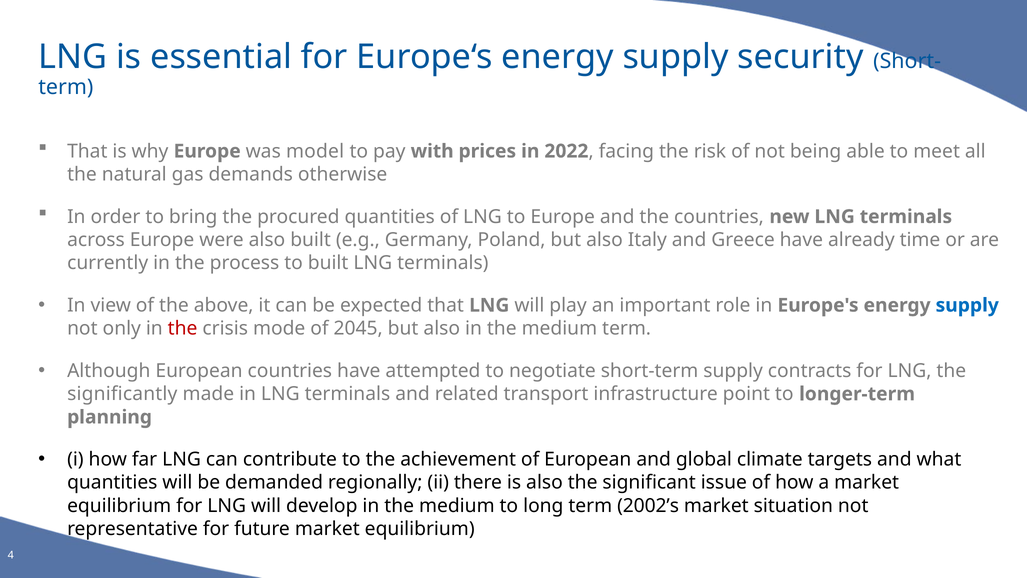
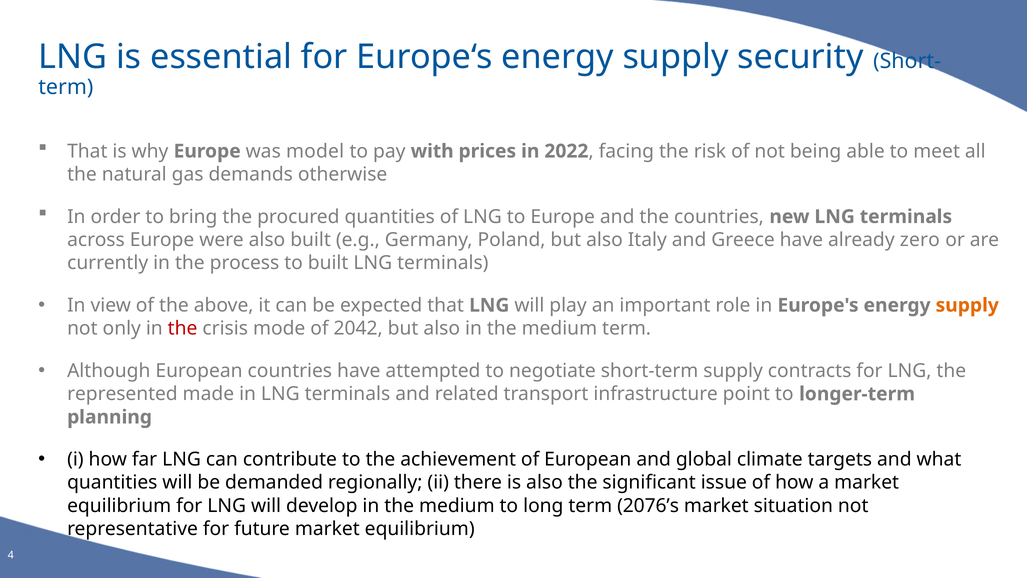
time: time -> zero (920, 240)
supply colour: blue -> orange (967, 305)
2045: 2045 -> 2042 (358, 328)
significantly: significantly -> represented (122, 394)
2002’s: 2002’s -> 2076’s (648, 505)
